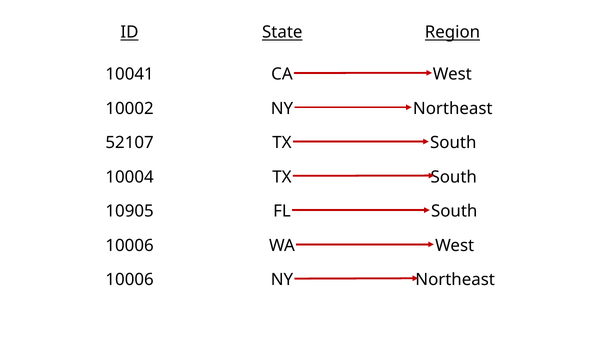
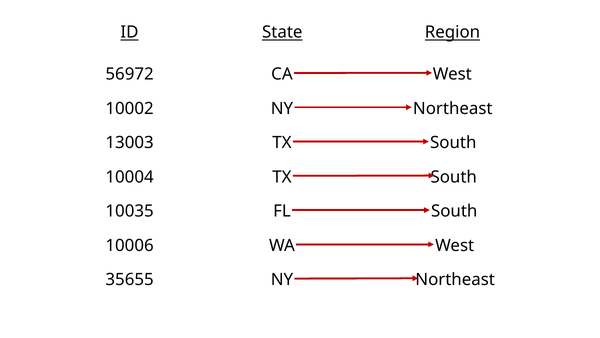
10041: 10041 -> 56972 (130, 74)
52107: 52107 -> 13003 (130, 143)
10905: 10905 -> 10035 (130, 211)
10006: 10006 -> 35655 (130, 279)
